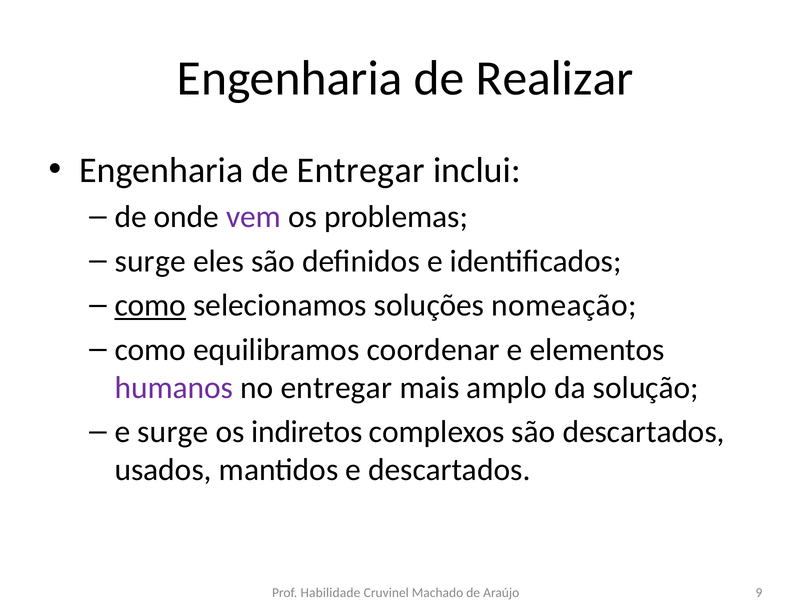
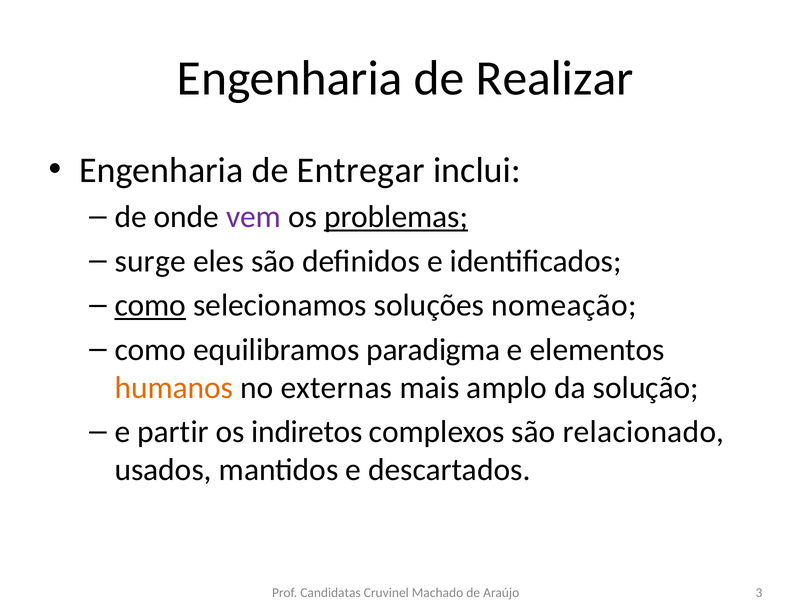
problemas underline: none -> present (396, 217)
coordenar: coordenar -> paradigma (433, 349)
humanos colour: purple -> orange (174, 387)
no entregar: entregar -> externas (336, 387)
e surge: surge -> partir (173, 431)
são descartados: descartados -> relacionado (643, 431)
Habilidade: Habilidade -> Candidatas (331, 592)
9: 9 -> 3 (759, 592)
